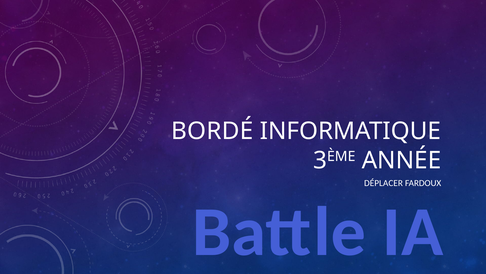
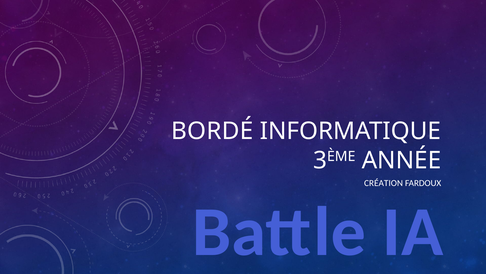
DÉPLACER: DÉPLACER -> CRÉATION (383, 183)
